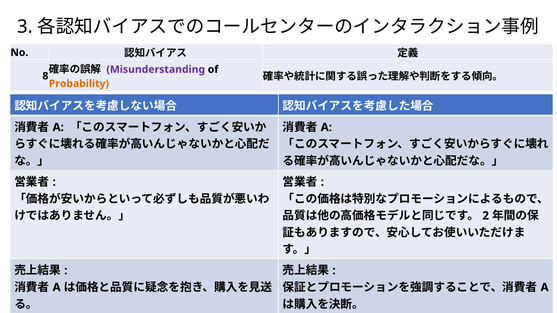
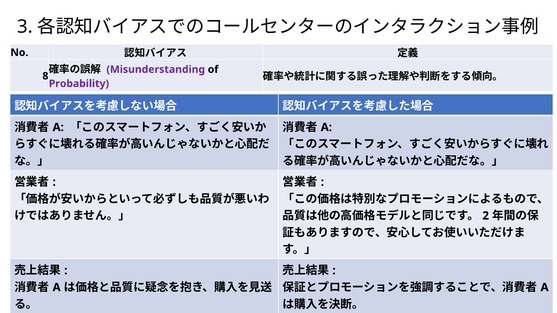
Probability colour: orange -> purple (79, 84)
